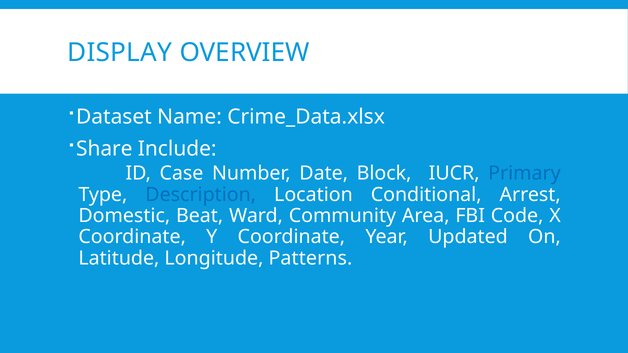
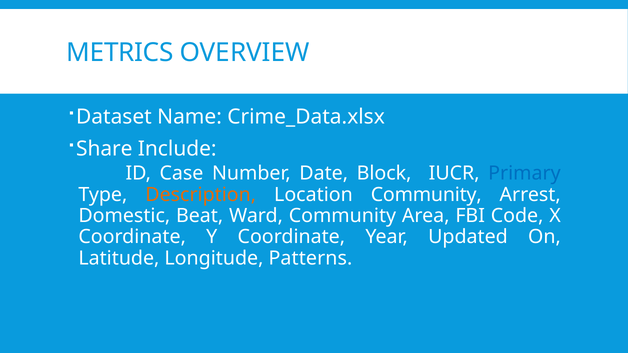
DISPLAY: DISPLAY -> METRICS (120, 53)
Description colour: blue -> orange (201, 195)
Location Conditional: Conditional -> Community (426, 195)
